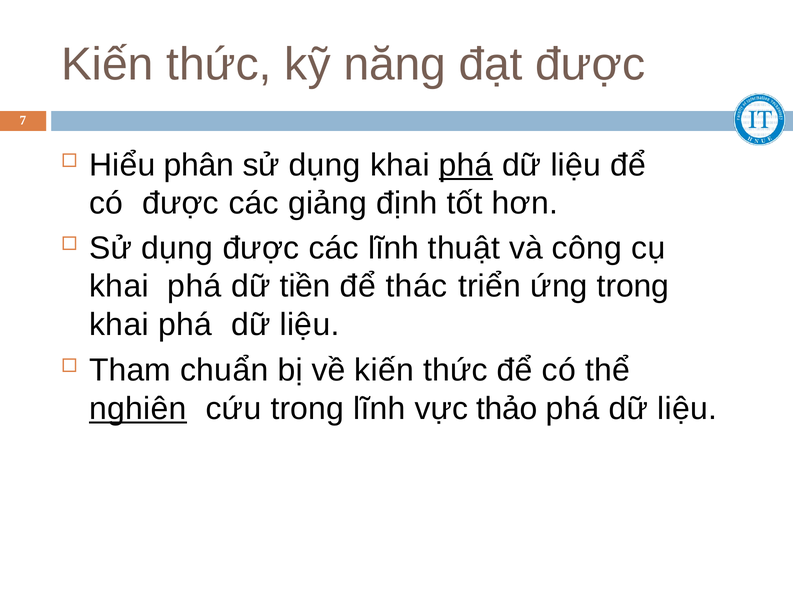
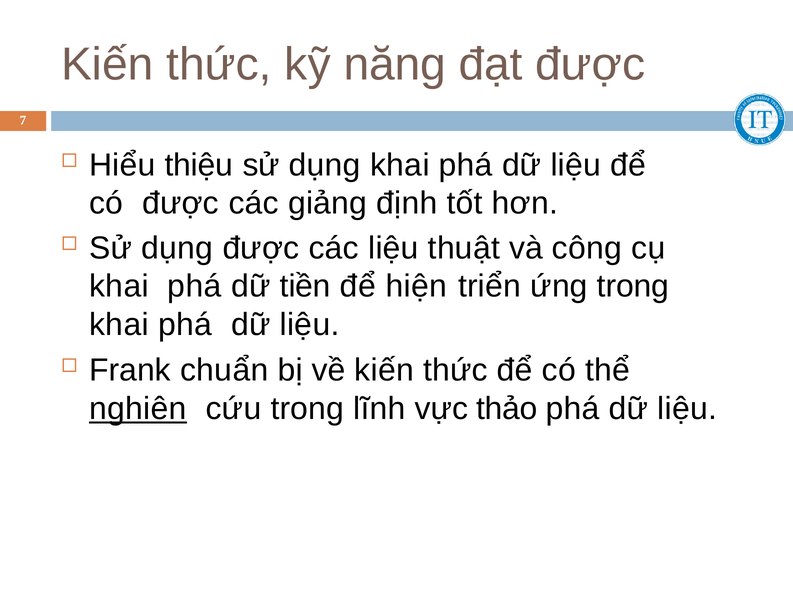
phân: phân -> thiệu (199, 165)
phá underline: present -> none (466, 165)
các lĩnh: lĩnh -> liệu (393, 248)
thác: thác -> hiện (416, 286)
Tham: Tham -> Frank (130, 370)
